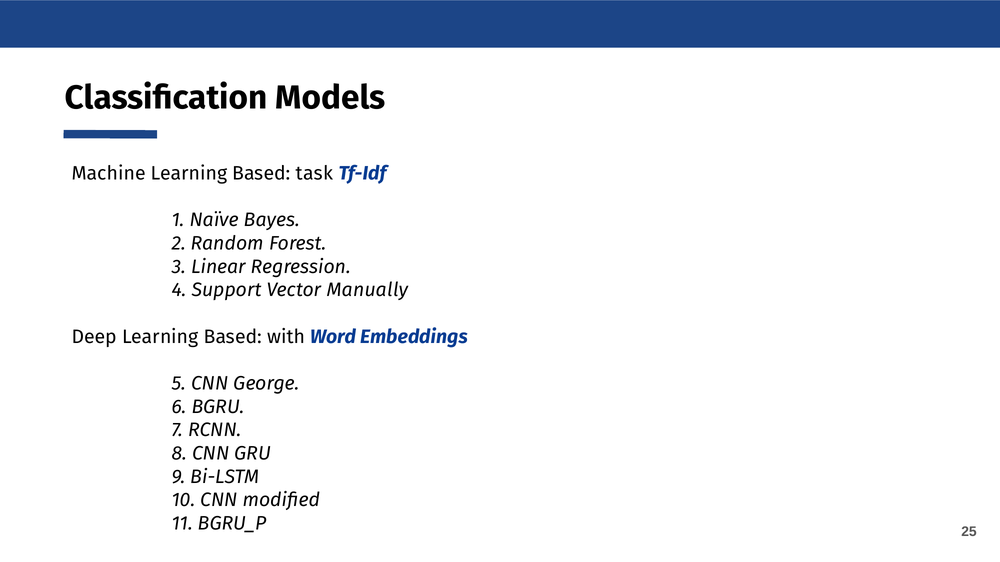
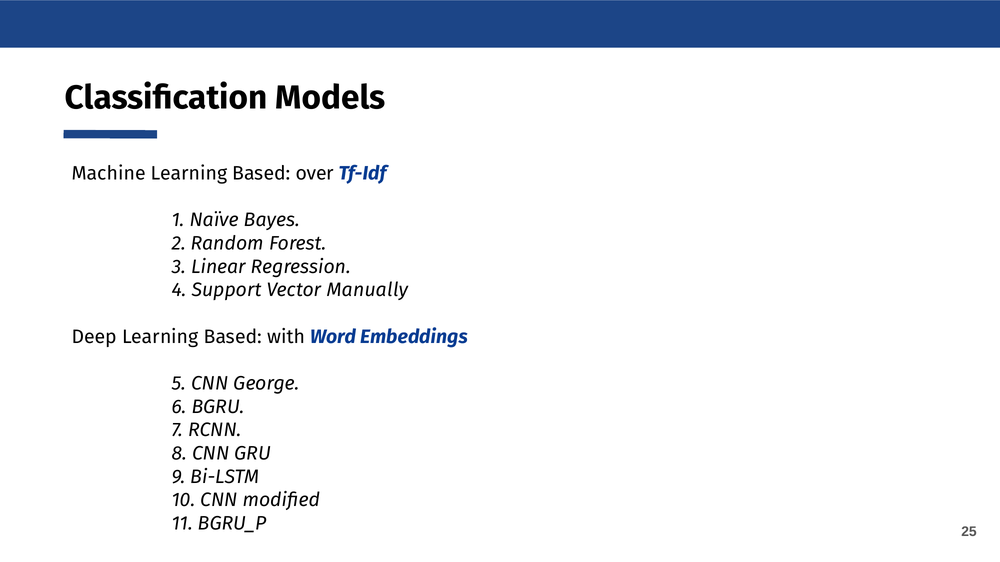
task: task -> over (315, 174)
